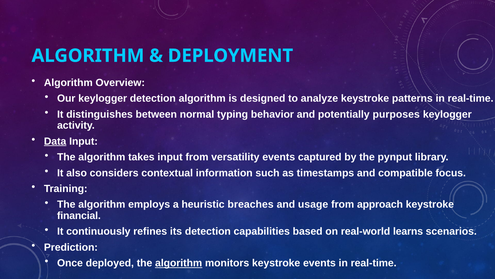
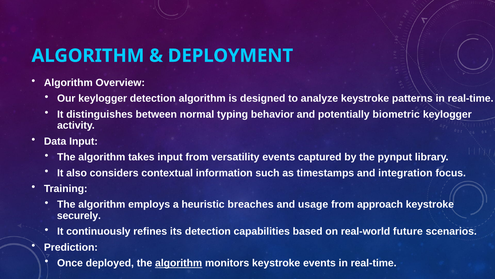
purposes: purposes -> biometric (396, 114)
Data underline: present -> none (55, 141)
compatible: compatible -> integration (405, 173)
financial: financial -> securely (79, 215)
learns: learns -> future (408, 231)
